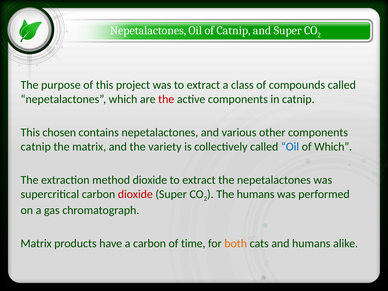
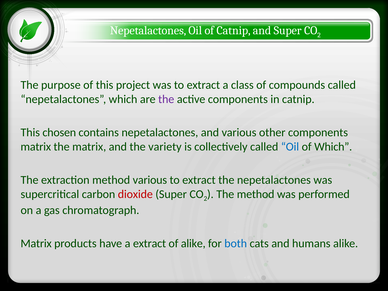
the colour: red -> purple (166, 99)
catnip: catnip -> matrix (36, 147)
method dioxide: dioxide -> various (150, 180)
The humans: humans -> method (256, 194)
a carbon: carbon -> extract (150, 243)
of time: time -> alike (193, 243)
both colour: orange -> blue (236, 243)
